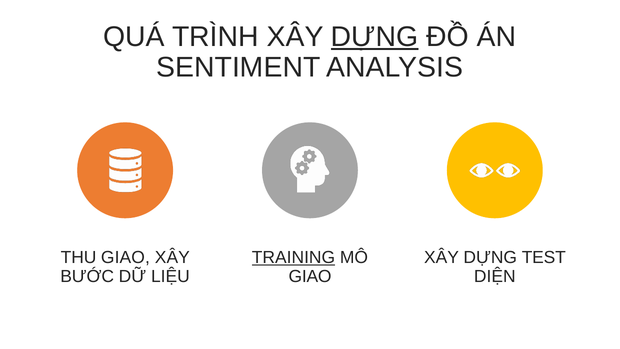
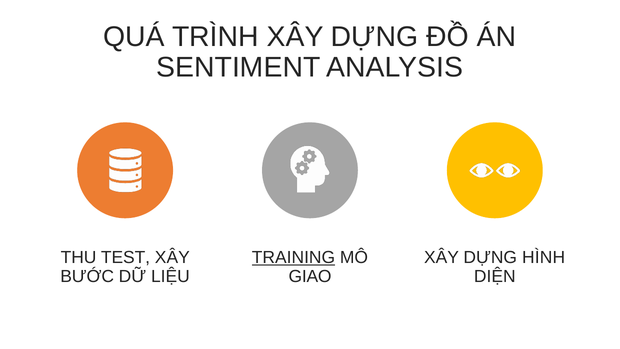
DỰNG underline: present -> none (375, 37)
THU GIAO: GIAO -> TEST (126, 257)
TEST: TEST -> HÌNH (544, 257)
